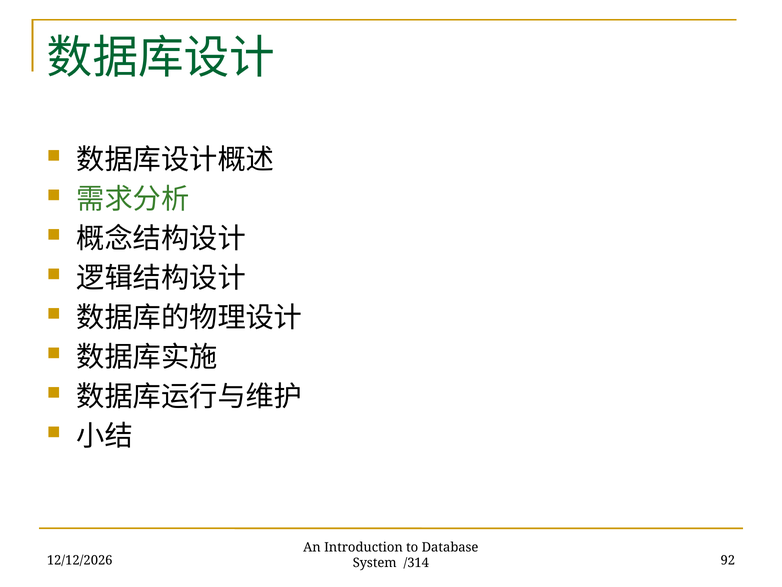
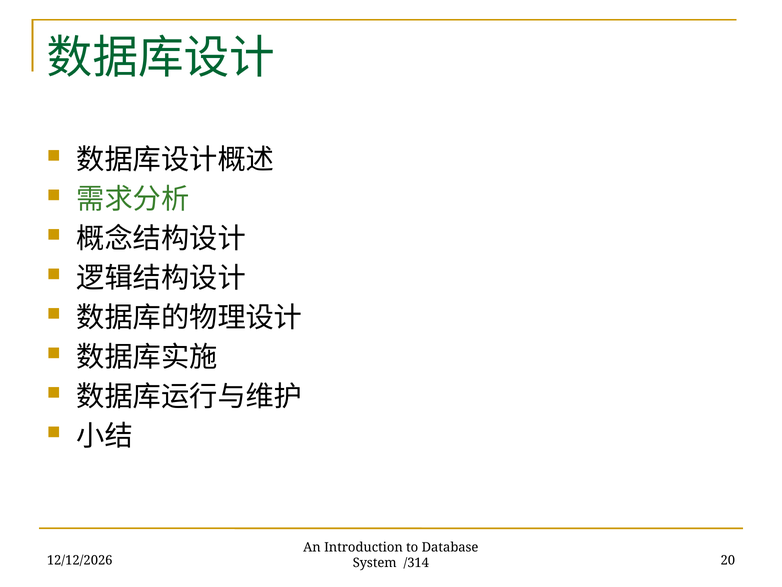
92: 92 -> 20 (728, 560)
